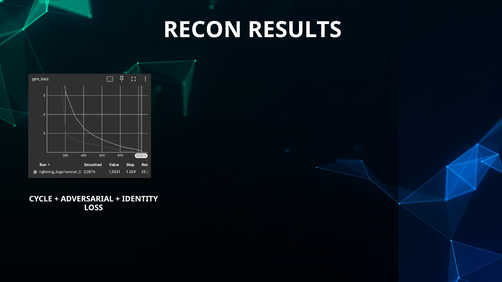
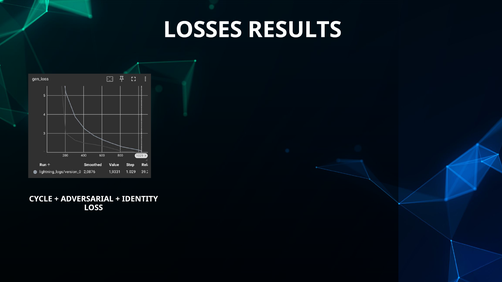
RECON: RECON -> LOSSES (203, 30)
